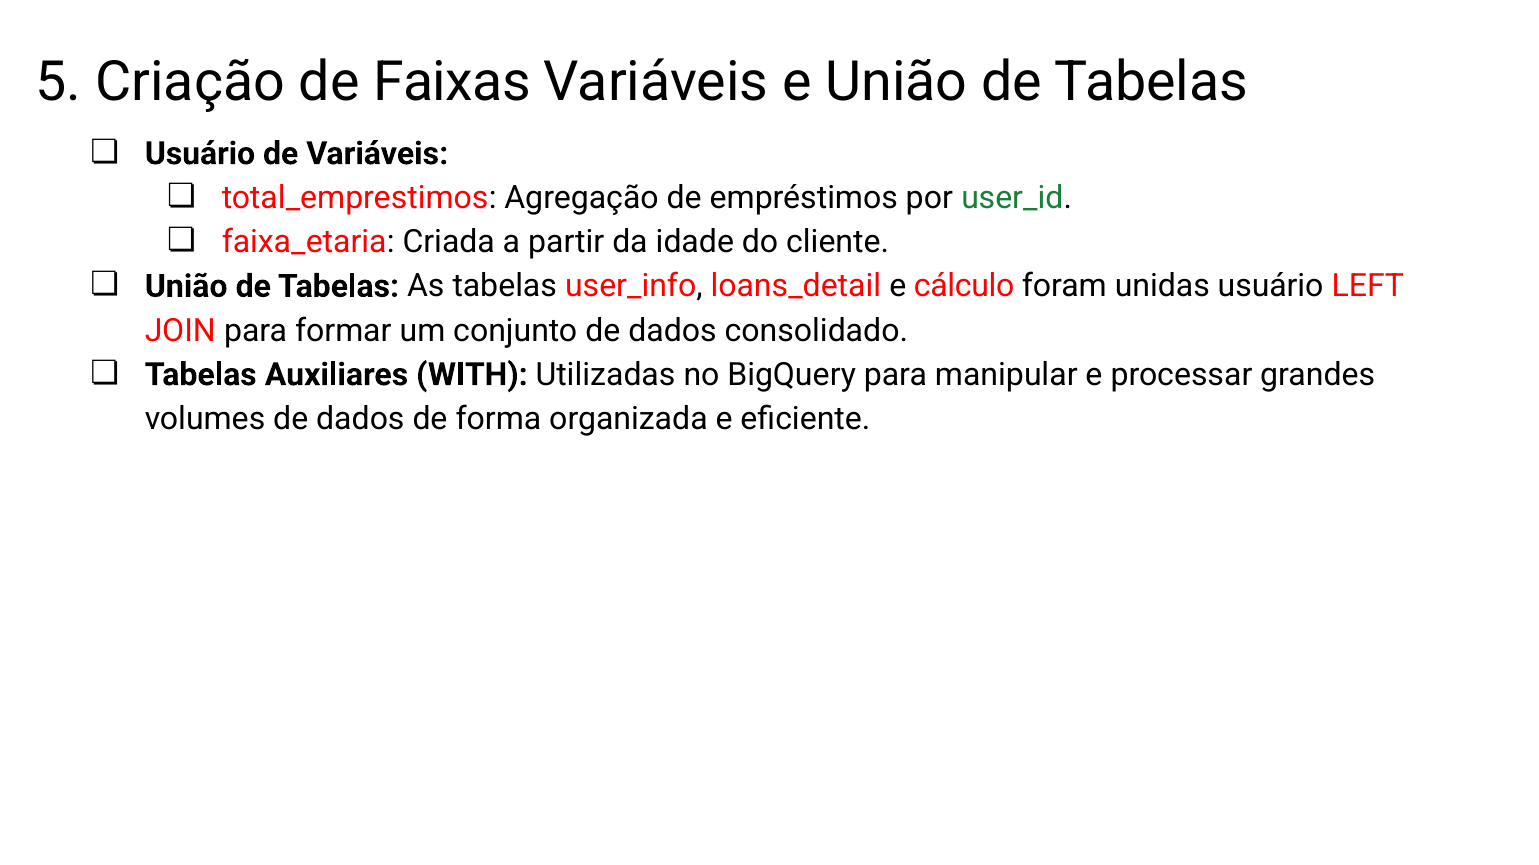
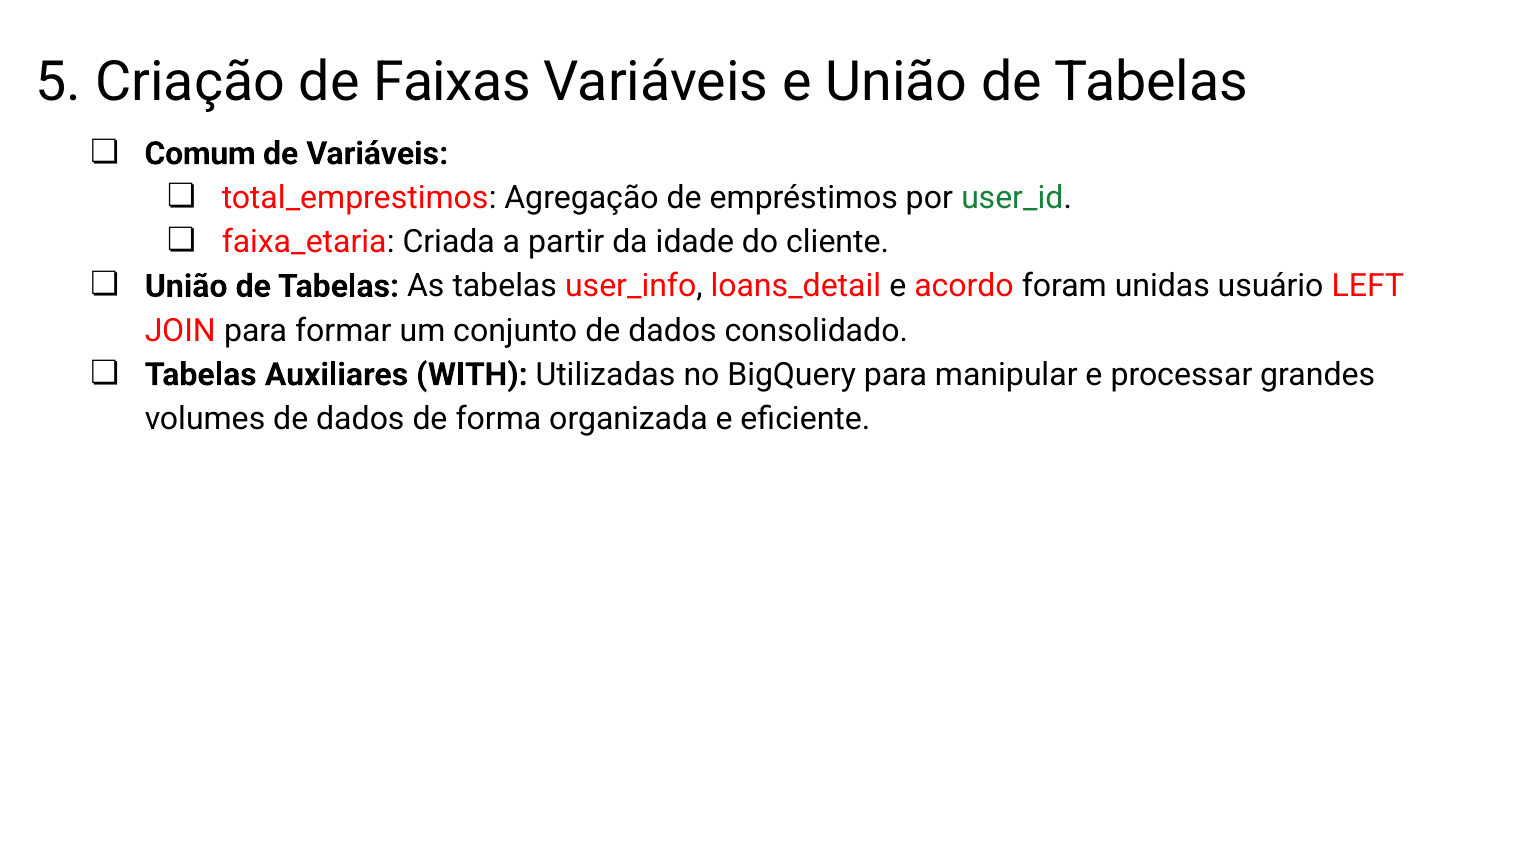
Usuário: Usuário -> Comum (200, 154)
cálculo: cálculo -> acordo (964, 286)
